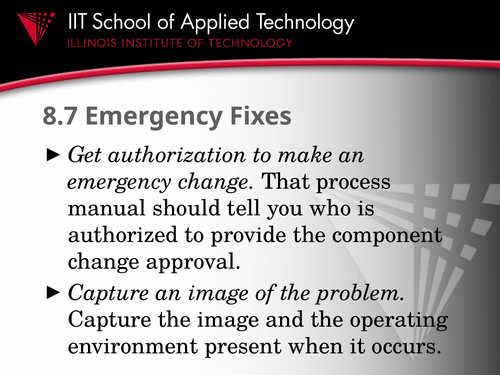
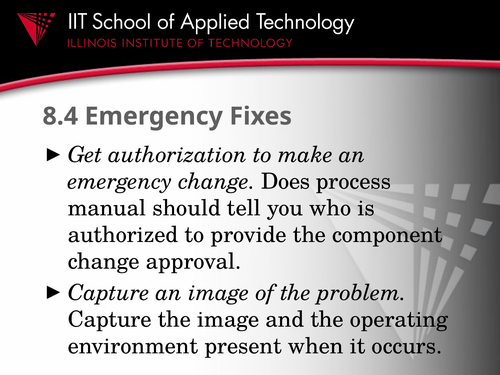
8.7: 8.7 -> 8.4 (60, 116)
That: That -> Does (286, 182)
